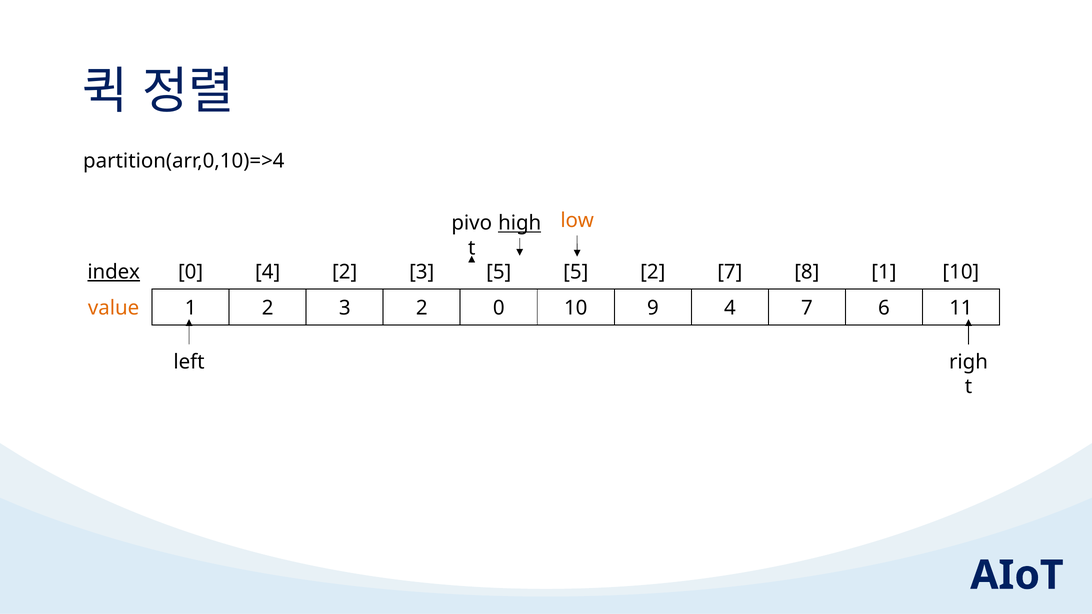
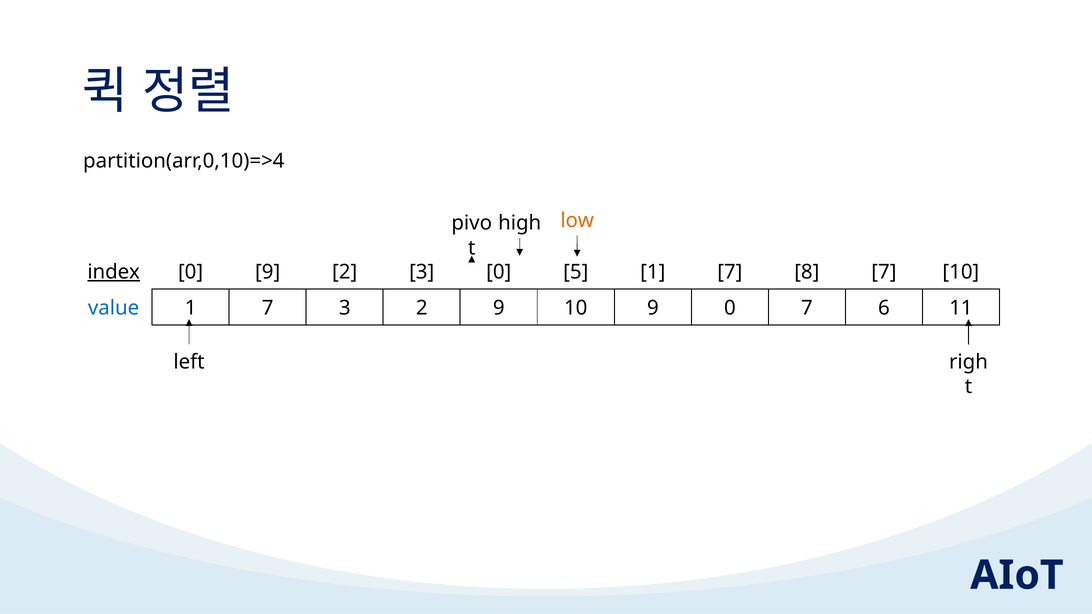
high underline: present -> none (520, 223)
0 4: 4 -> 9 (268, 272)
3 5: 5 -> 0 (499, 272)
5 2: 2 -> 1 (653, 272)
8 1: 1 -> 7 (884, 272)
value colour: orange -> blue (114, 308)
2: 2 -> 7 (268, 308)
2 0: 0 -> 9 (499, 308)
9 4: 4 -> 0 (730, 308)
